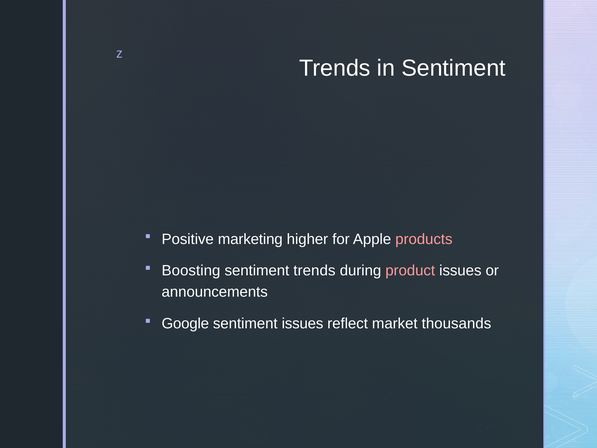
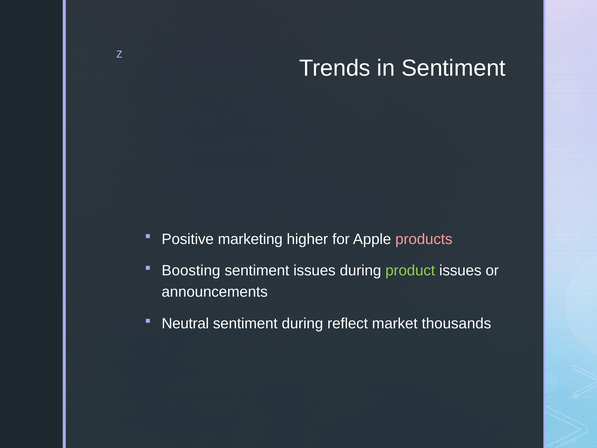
sentiment trends: trends -> issues (314, 270)
product colour: pink -> light green (410, 270)
Google: Google -> Neutral (185, 323)
sentiment issues: issues -> during (302, 323)
